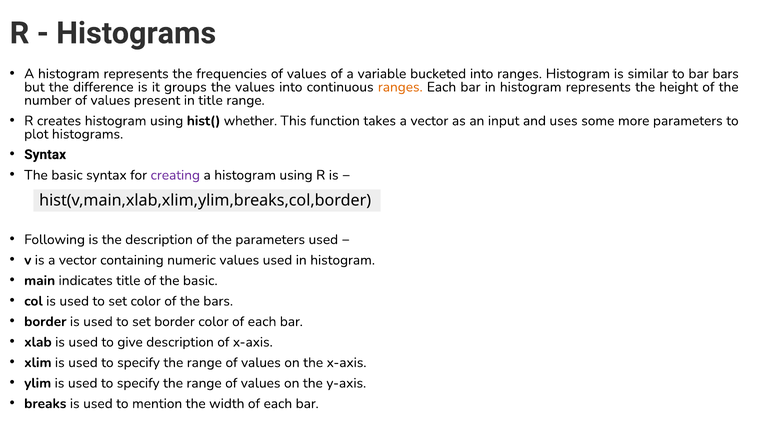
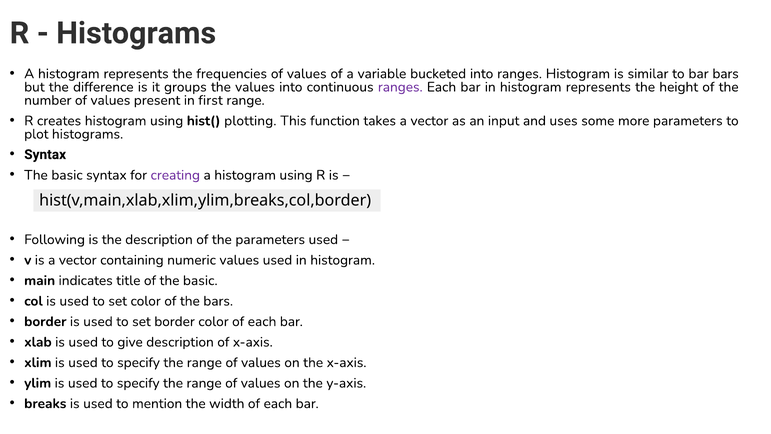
ranges colour: orange -> purple (400, 87)
in title: title -> first (211, 100)
whether: whether -> plotting (250, 121)
